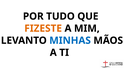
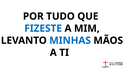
FIZESTE colour: orange -> blue (43, 28)
